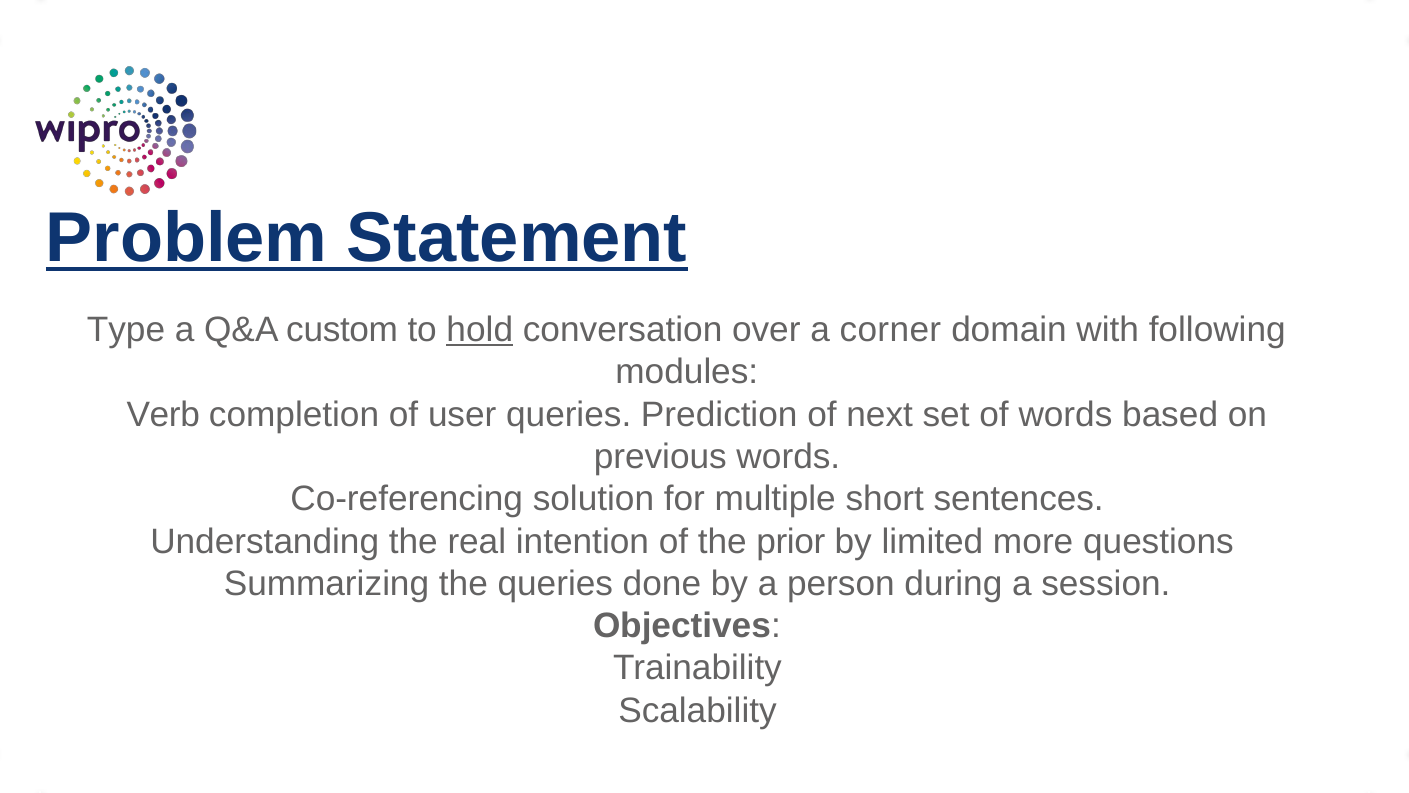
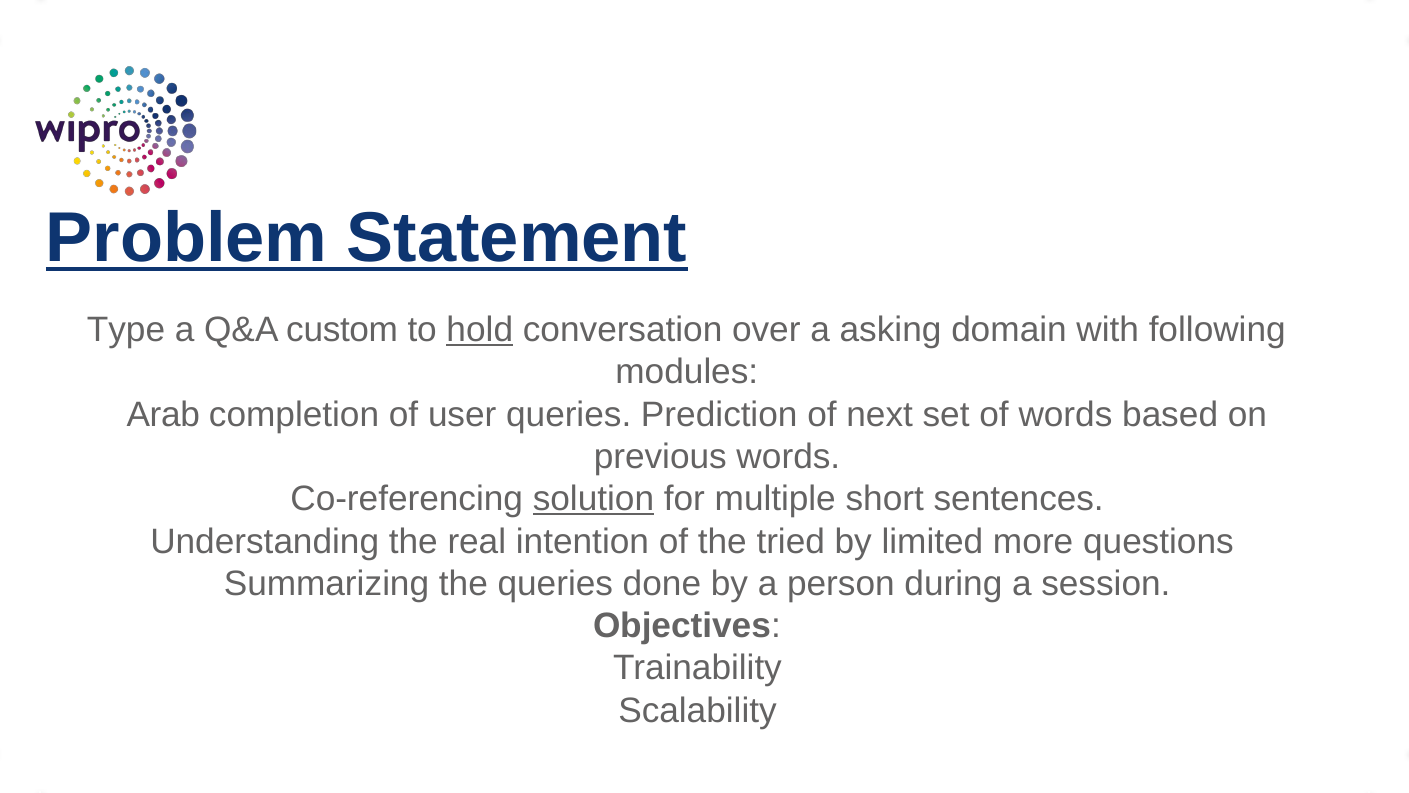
corner: corner -> asking (891, 330)
Verb: Verb -> Arab (163, 414)
solution underline: none -> present (593, 499)
prior: prior -> tried (791, 541)
